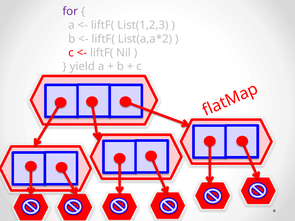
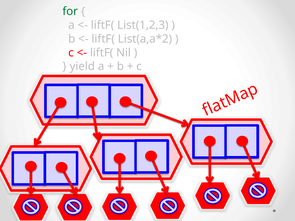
for colour: purple -> green (70, 11)
